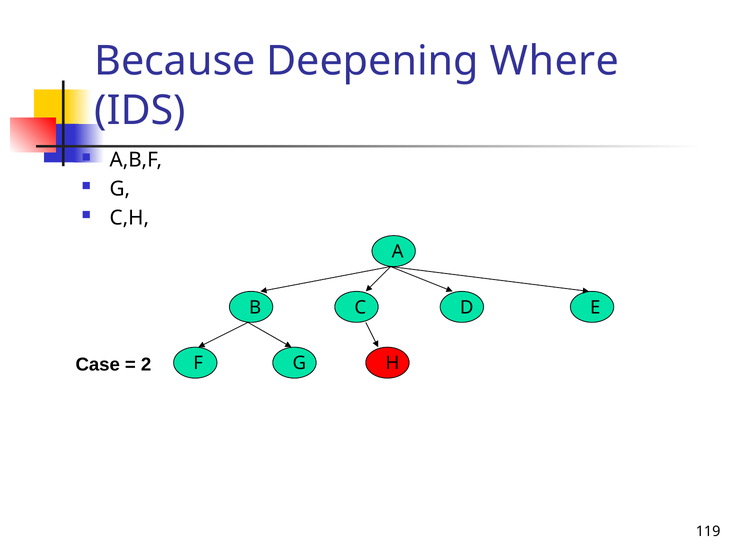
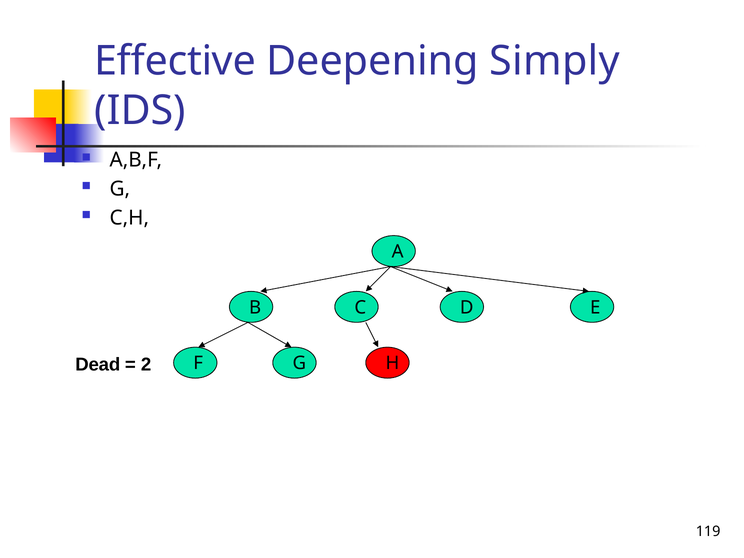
Because: Because -> Effective (175, 61)
Where: Where -> Simply (555, 61)
Case: Case -> Dead (98, 364)
